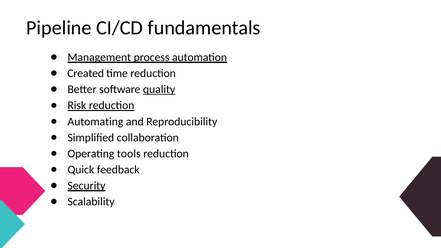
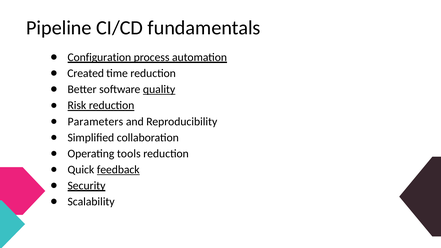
Management: Management -> Configuration (99, 57)
Automating: Automating -> Parameters (95, 122)
feedback underline: none -> present (118, 170)
